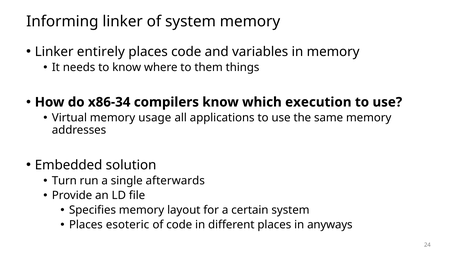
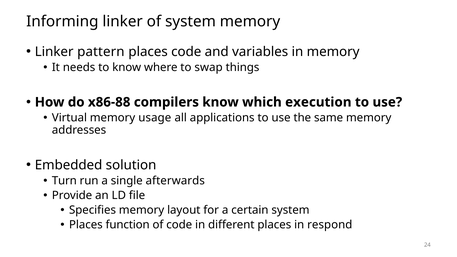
entirely: entirely -> pattern (101, 52)
them: them -> swap (209, 67)
x86-34: x86-34 -> x86-88 (109, 102)
esoteric: esoteric -> function (128, 225)
anyways: anyways -> respond (330, 225)
